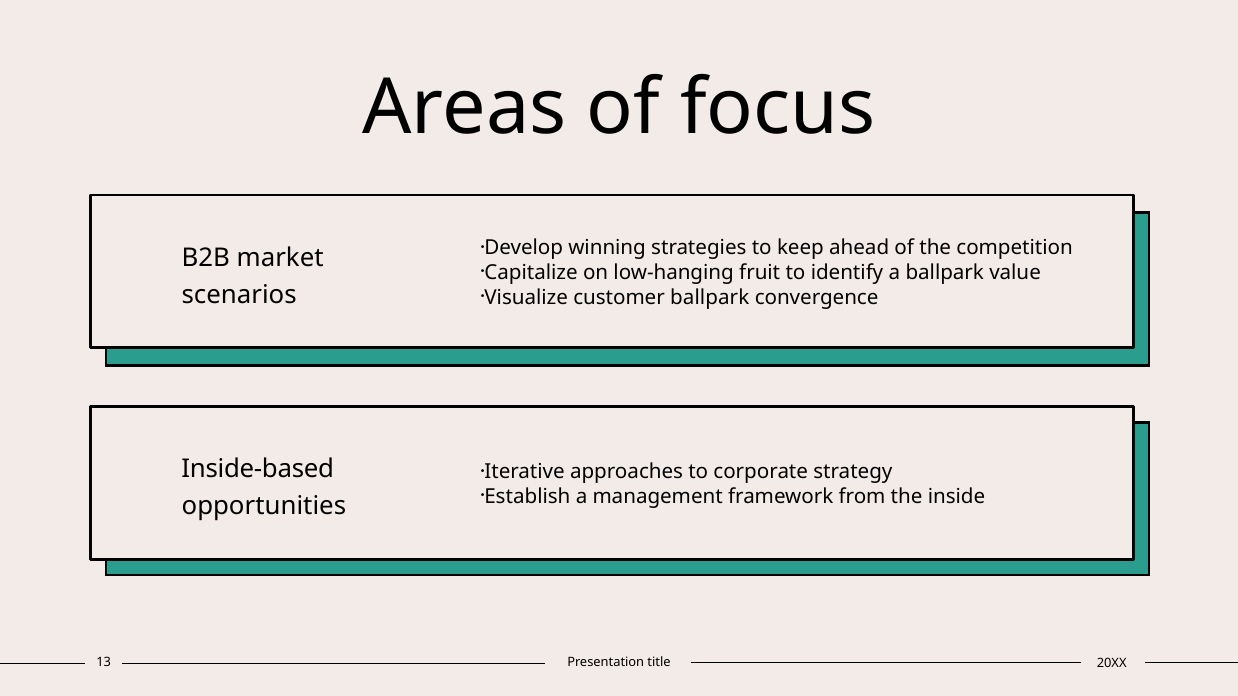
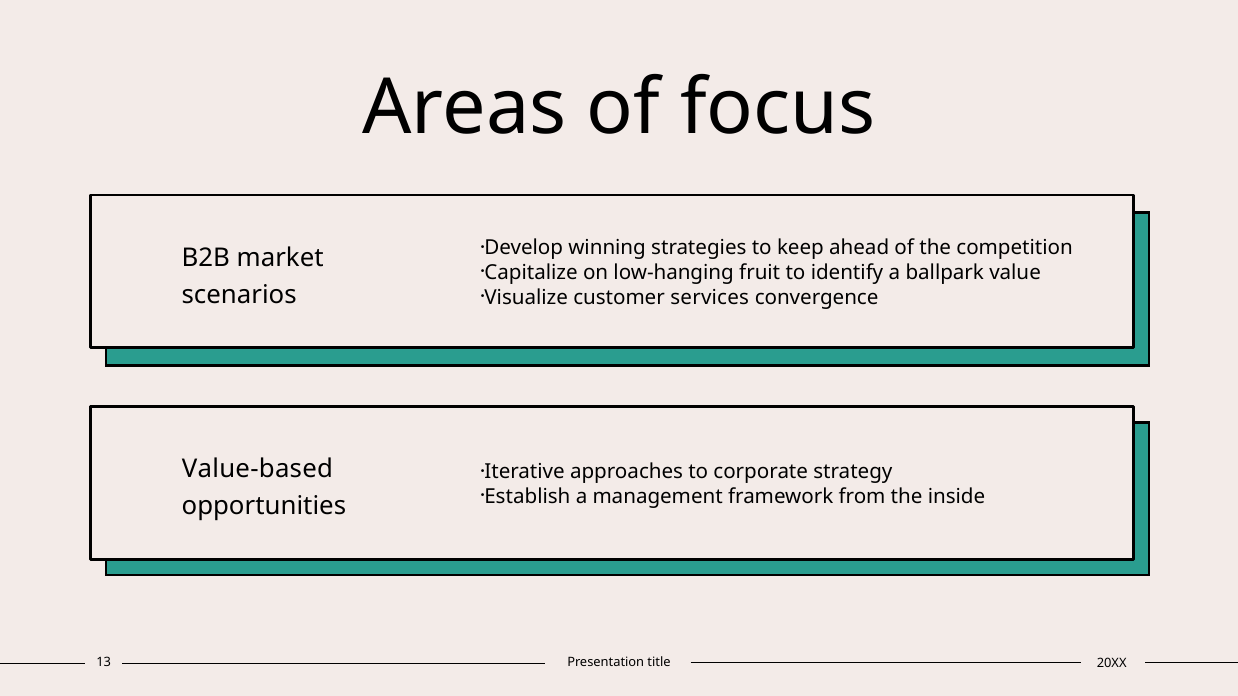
customer ballpark: ballpark -> services (710, 298)
Inside-based: Inside-based -> Value-based (257, 469)
